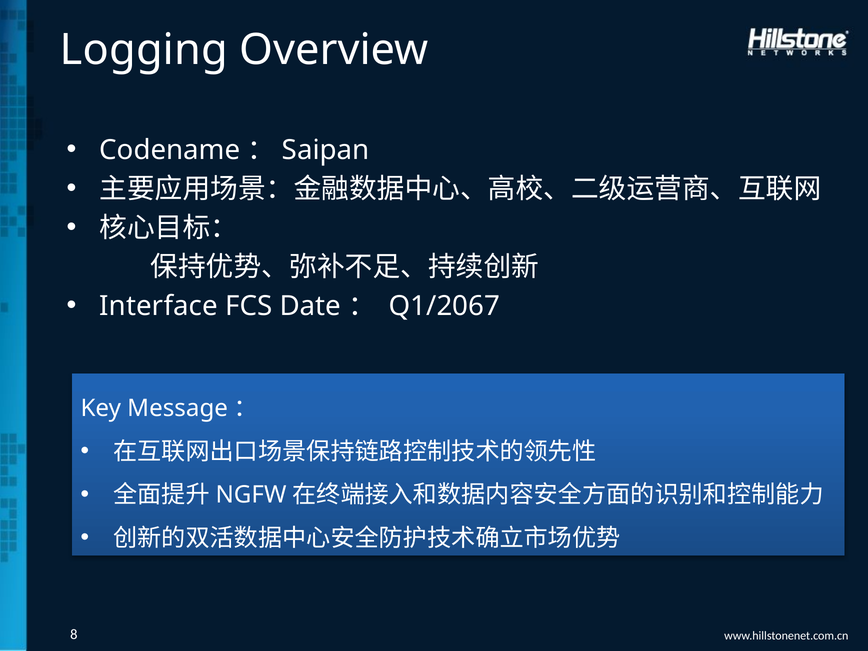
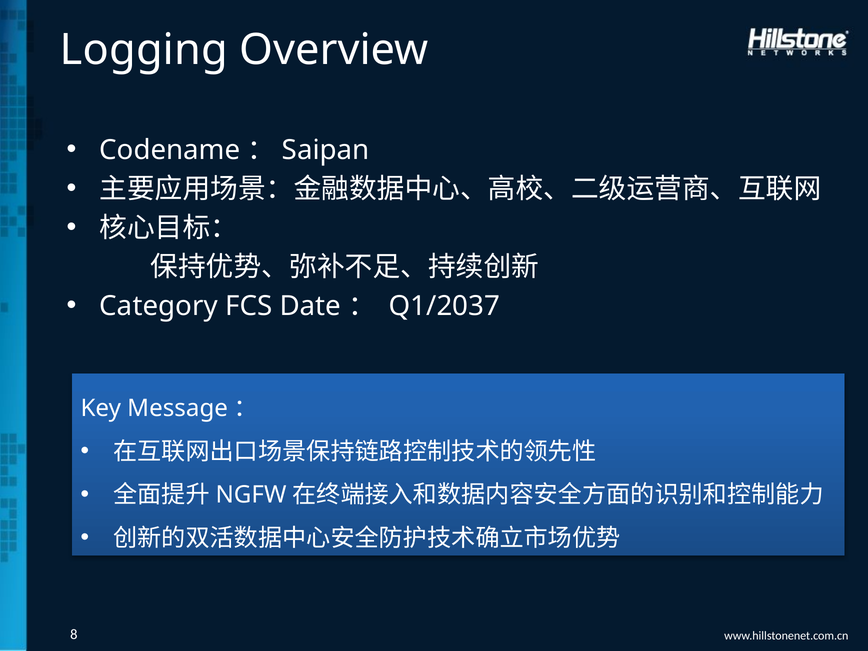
Interface: Interface -> Category (159, 306)
Q1/2067: Q1/2067 -> Q1/2037 (444, 306)
